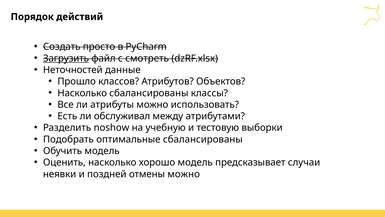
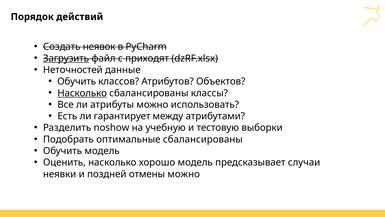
просто: просто -> неявок (99, 47)
смотреть: смотреть -> приходят (147, 58)
Прошло: Прошло -> Обучить (77, 81)
Насколько underline: none -> present (82, 93)
обслуживал: обслуживал -> гарантирует (122, 116)
